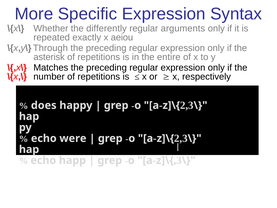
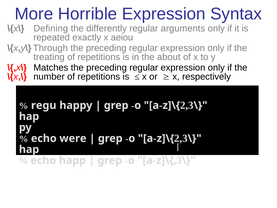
Specific: Specific -> Horrible (88, 14)
Whether: Whether -> Defining (51, 29)
asterisk: asterisk -> treating (49, 57)
entire: entire -> about (169, 57)
does: does -> regu (44, 105)
